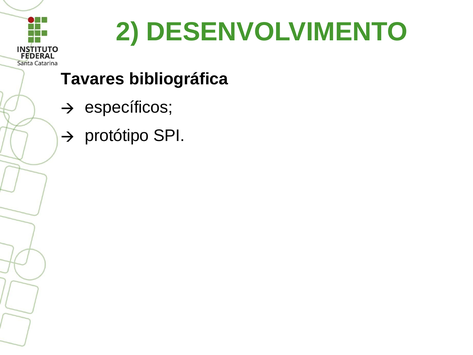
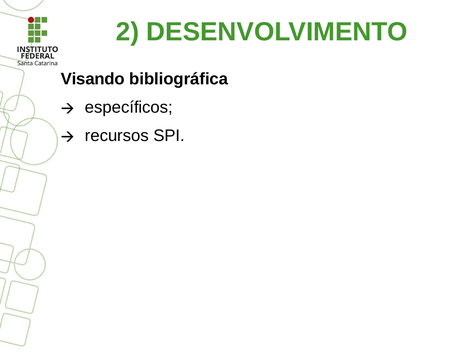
Tavares: Tavares -> Visando (93, 79)
protótipo: protótipo -> recursos (117, 136)
